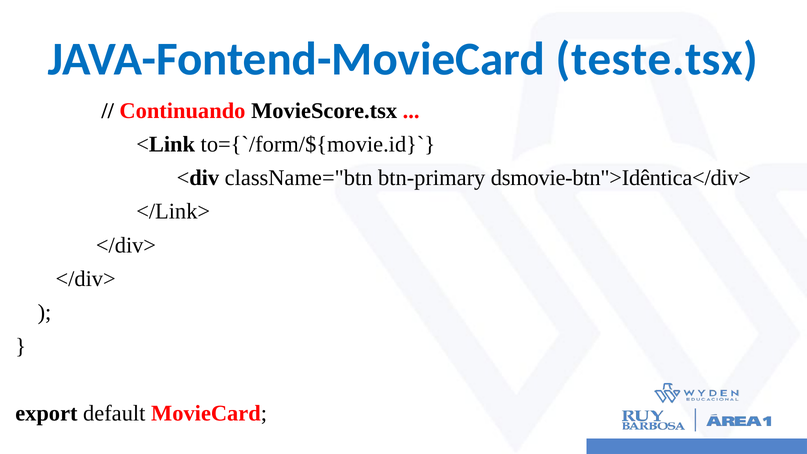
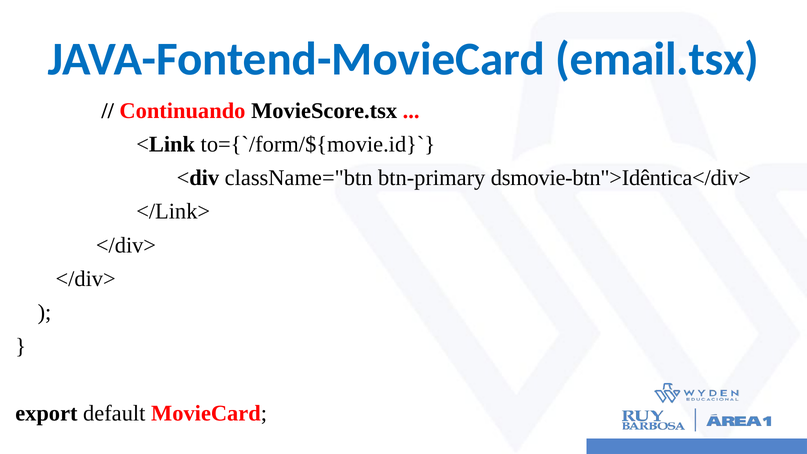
teste.tsx: teste.tsx -> email.tsx (657, 59)
